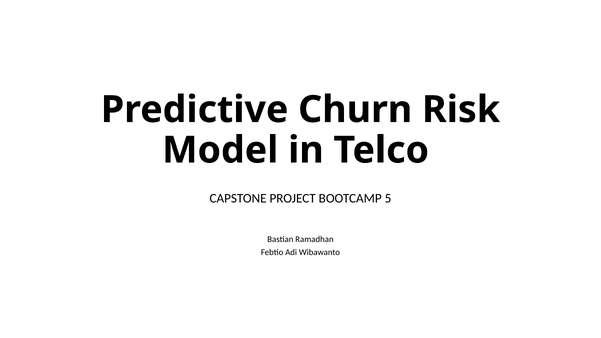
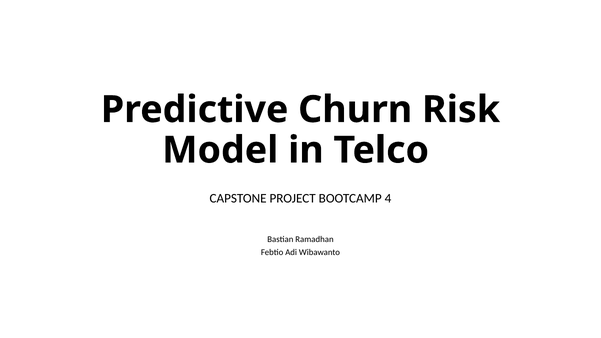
5: 5 -> 4 (388, 199)
